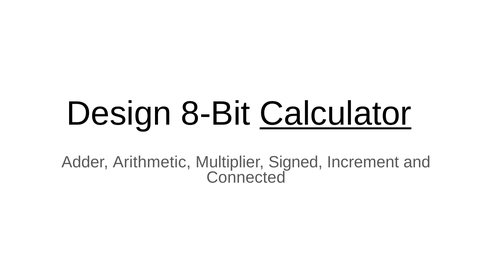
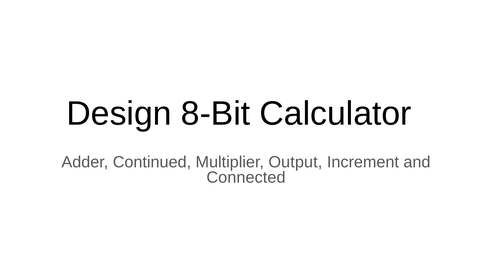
Calculator underline: present -> none (336, 113)
Arithmetic: Arithmetic -> Continued (152, 162)
Signed: Signed -> Output (295, 162)
